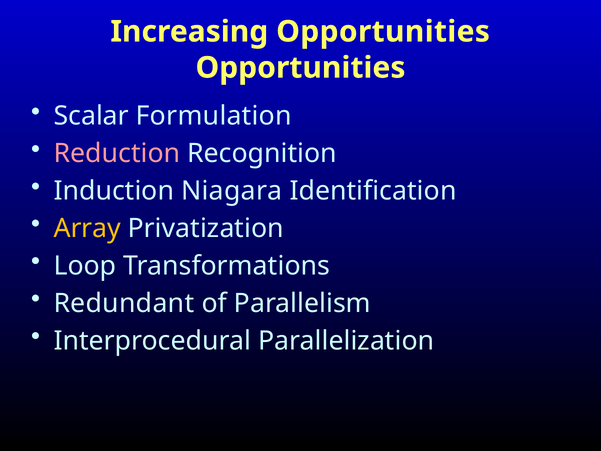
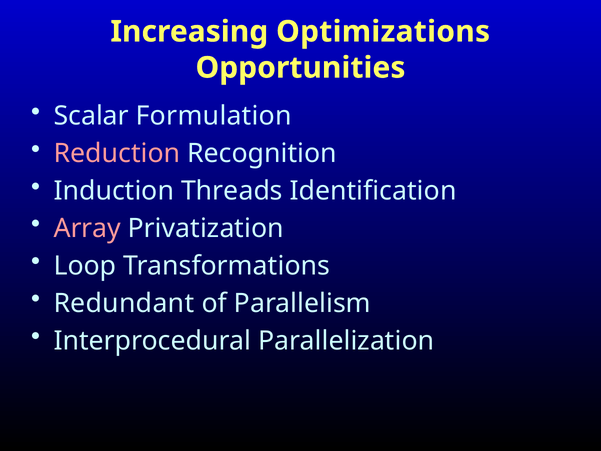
Increasing Opportunities: Opportunities -> Optimizations (383, 32)
Niagara: Niagara -> Threads (232, 191)
Array colour: yellow -> pink (87, 228)
